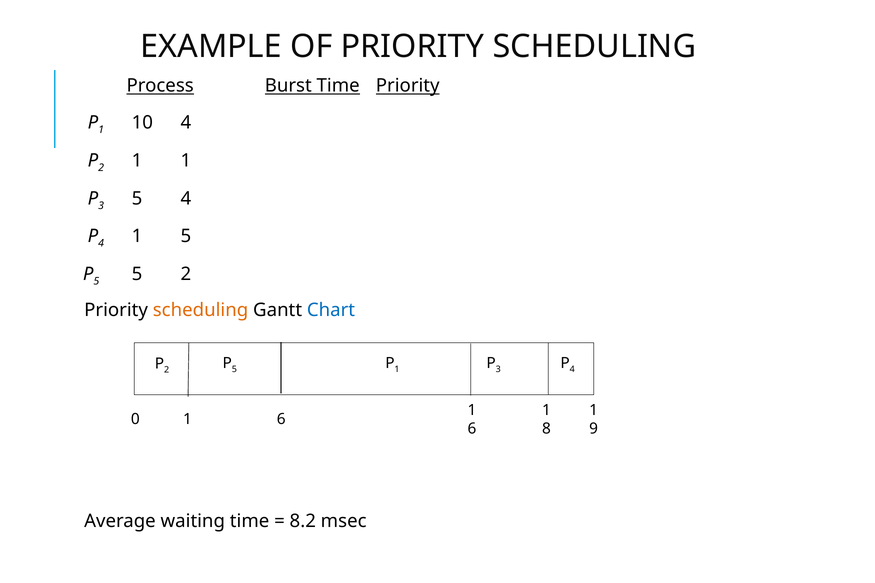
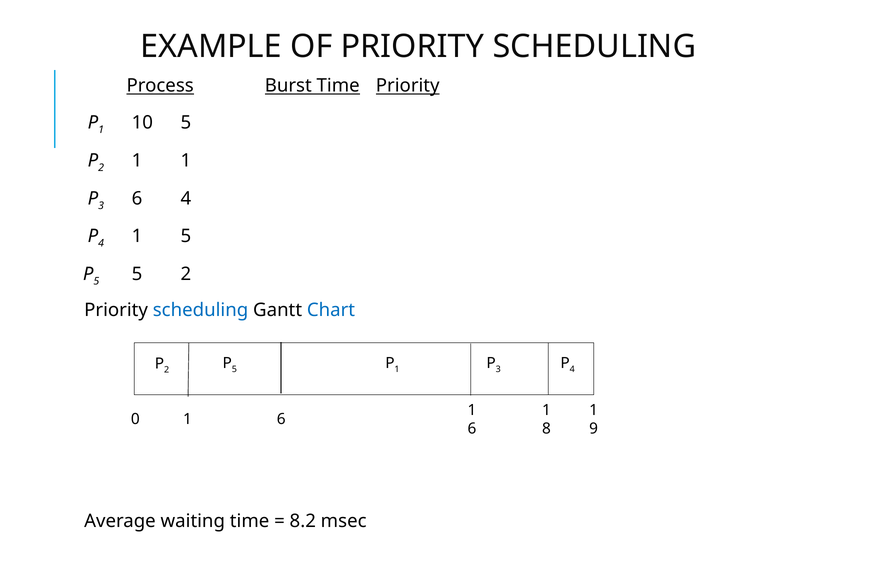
10 4: 4 -> 5 (186, 123)
3 5: 5 -> 6 (137, 199)
scheduling colour: orange -> blue (201, 310)
